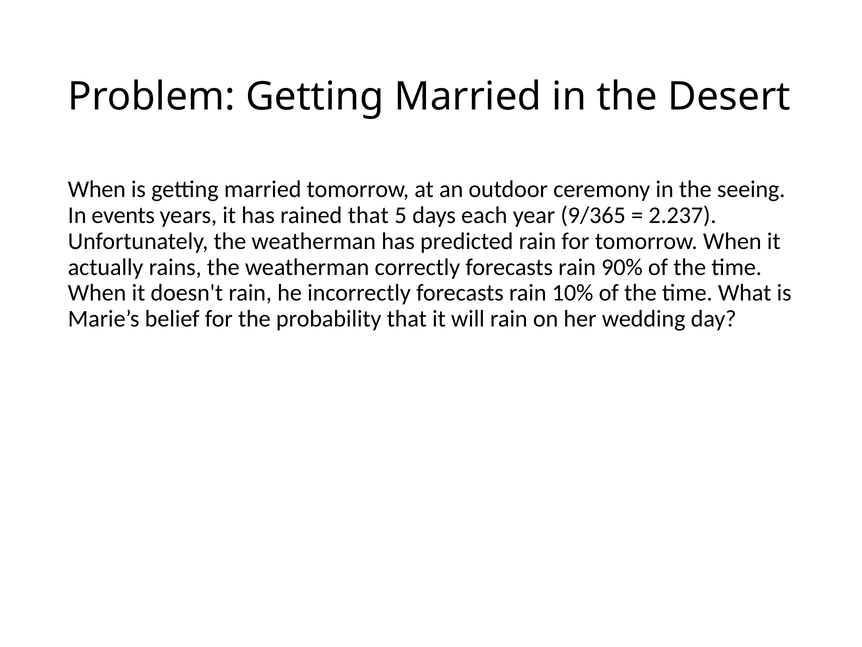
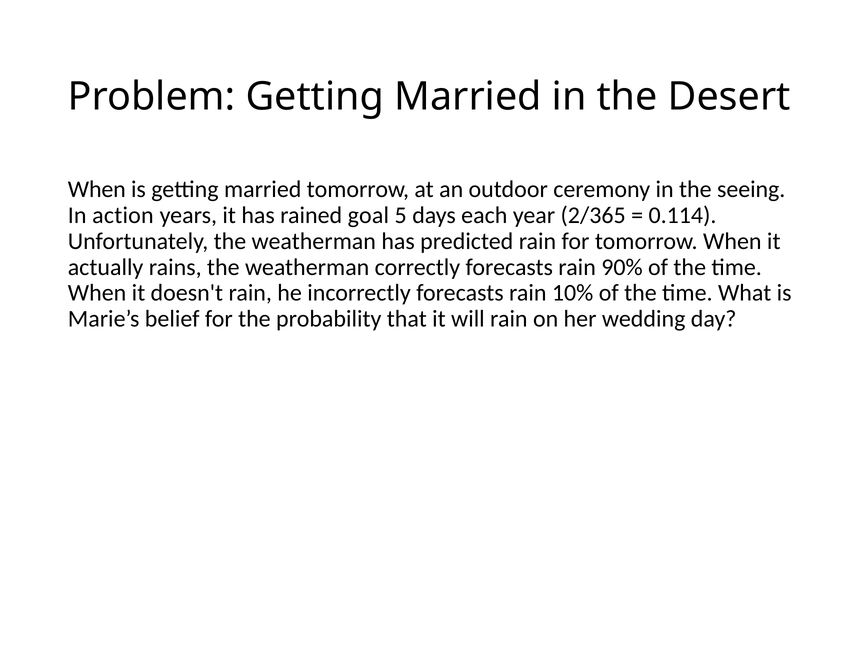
events: events -> action (123, 215)
rained that: that -> goal (368, 215)
9/365: 9/365 -> 2/365 (593, 215)
2.237: 2.237 -> 0.114 (682, 215)
